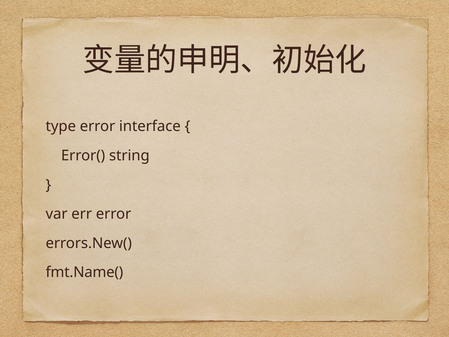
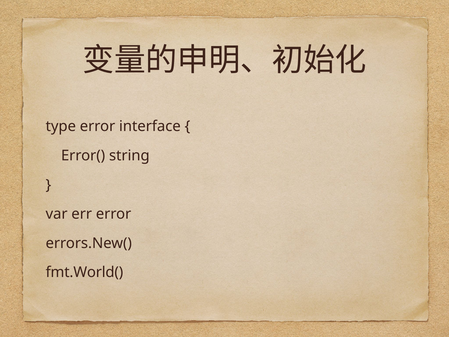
fmt.Name(: fmt.Name( -> fmt.World( (84, 272)
